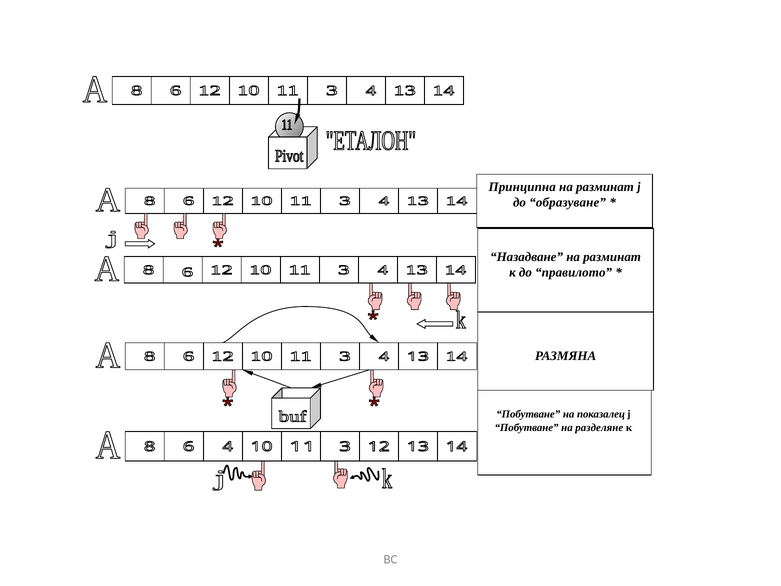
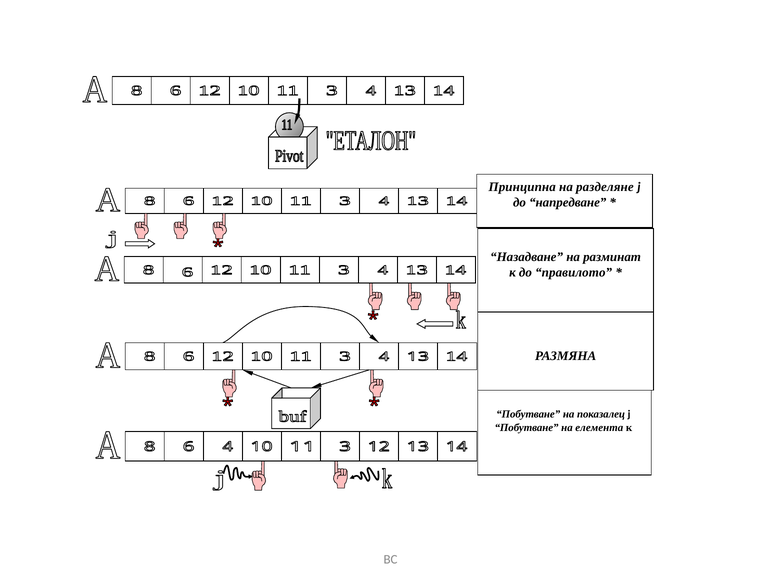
разминат: разминат -> разделяне (605, 187)
образуване: образуване -> напредване (568, 202)
разделяне: разделяне -> елемента (599, 427)
